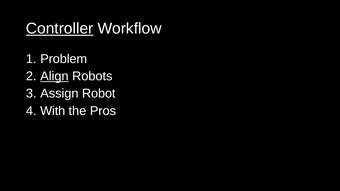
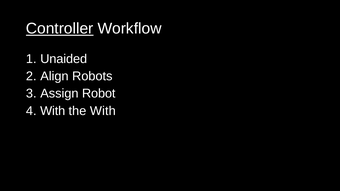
Problem: Problem -> Unaided (64, 59)
Align underline: present -> none (54, 76)
the Pros: Pros -> With (103, 111)
